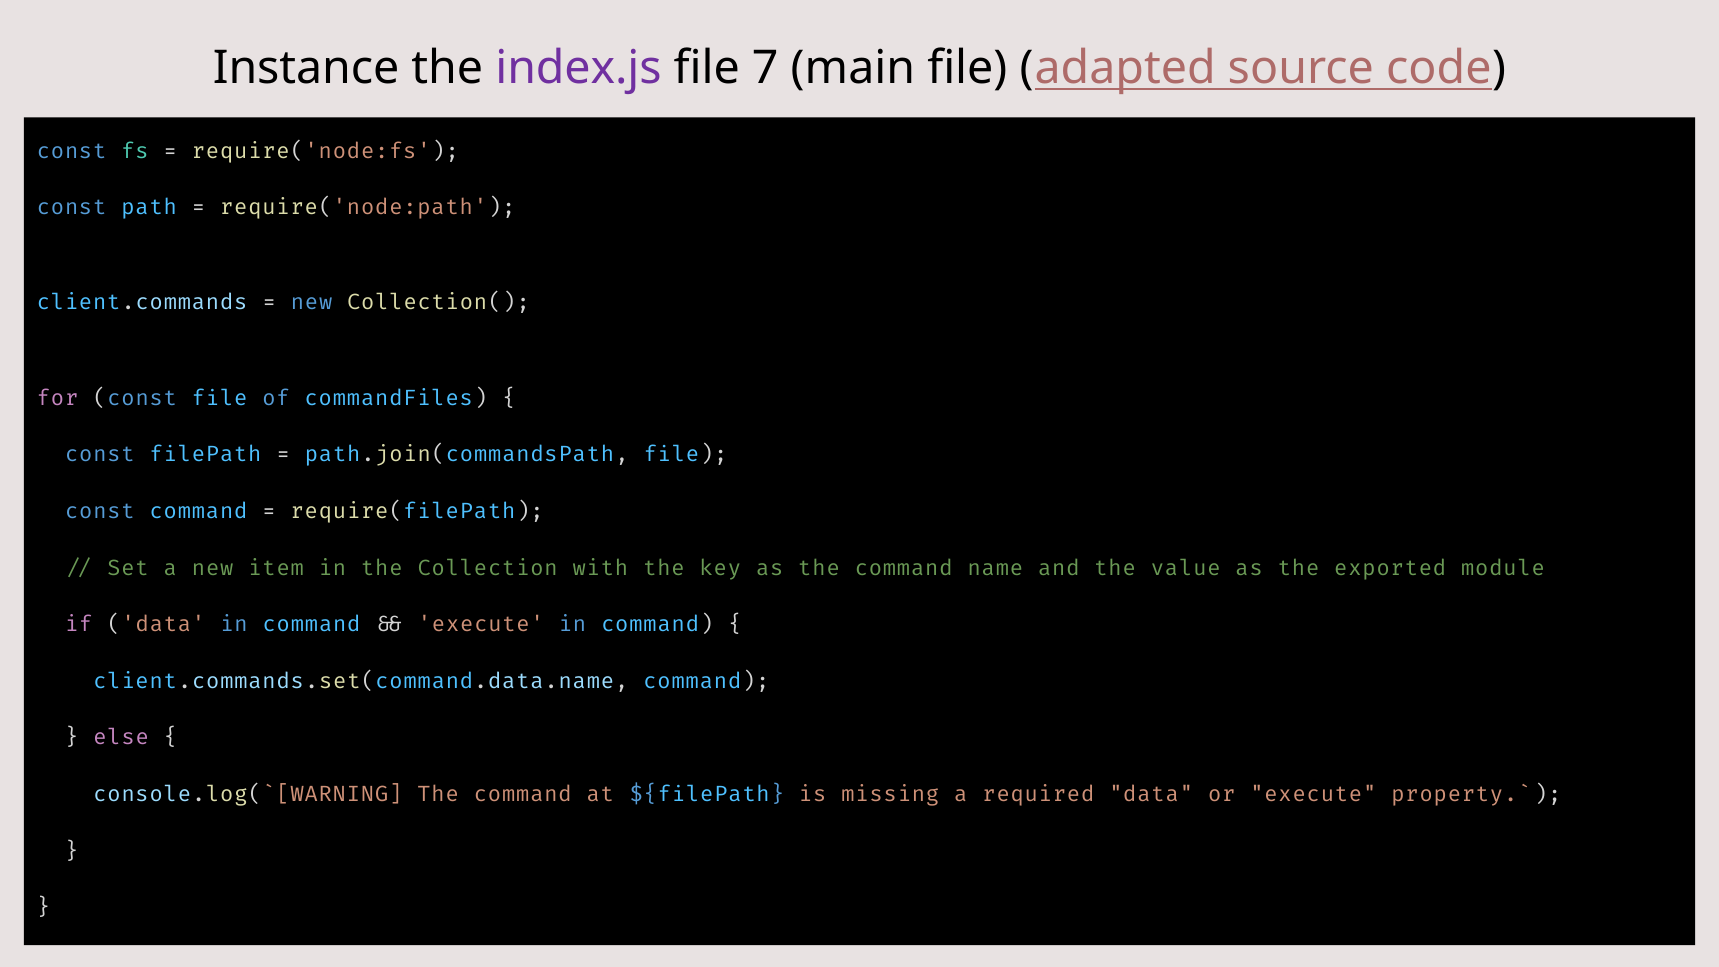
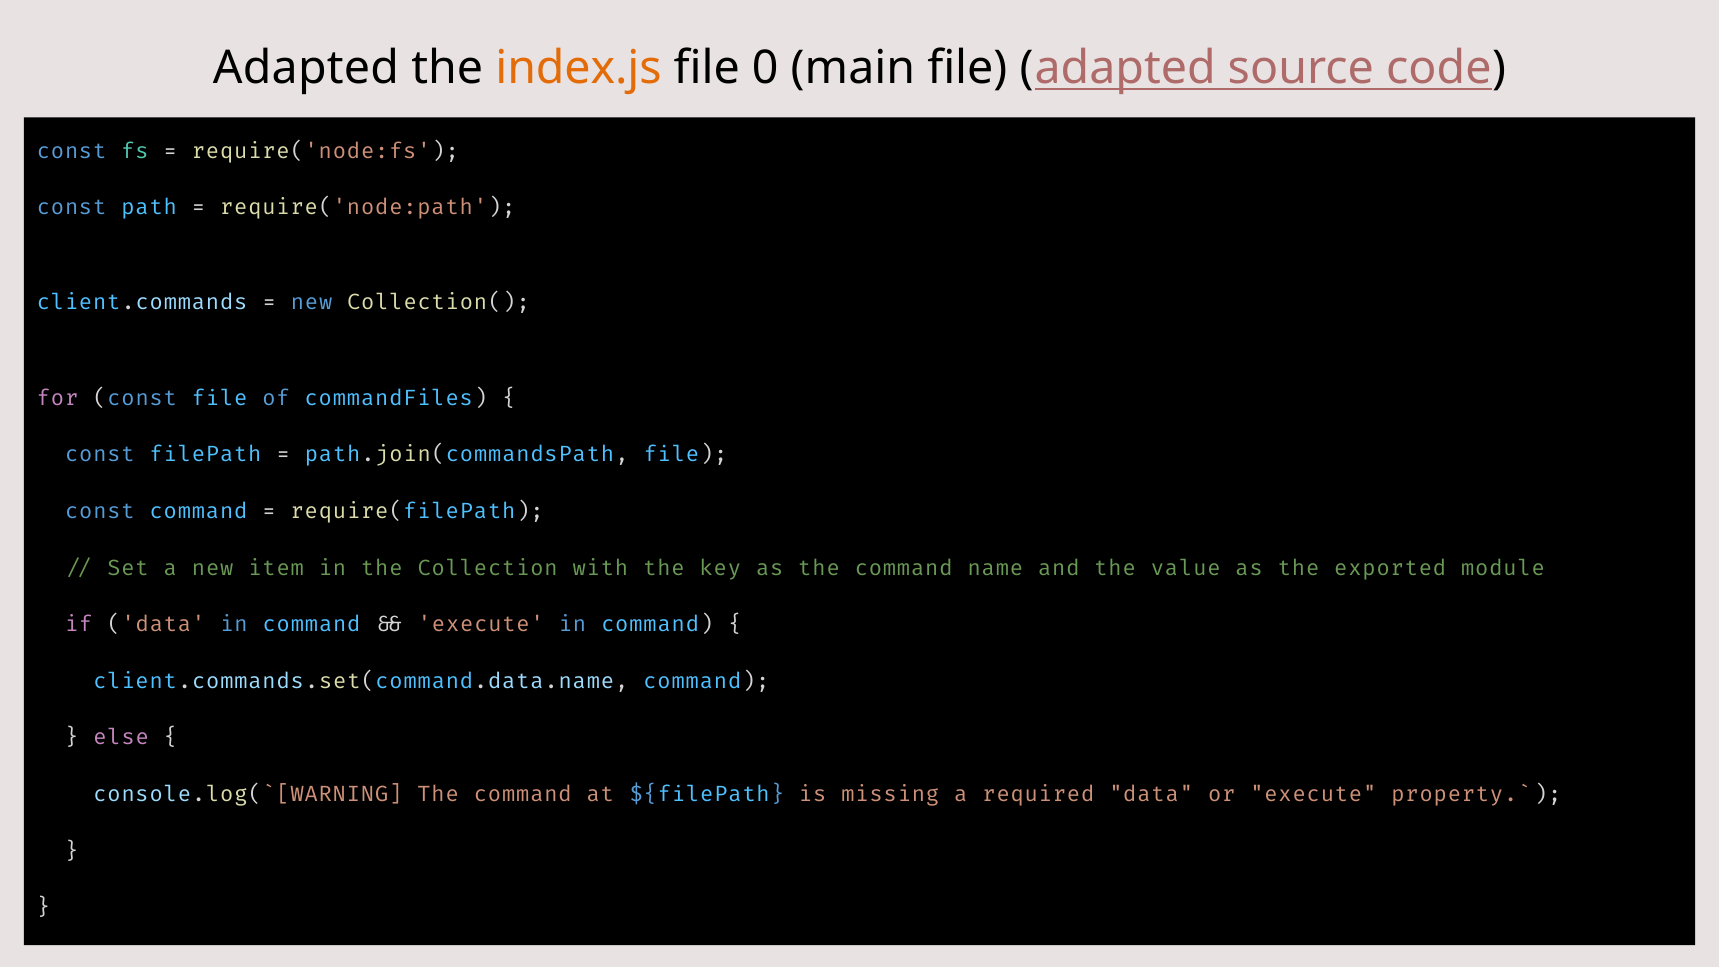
Instance: Instance -> Adapted (306, 68)
index.js colour: purple -> orange (579, 68)
7: 7 -> 0 (765, 68)
